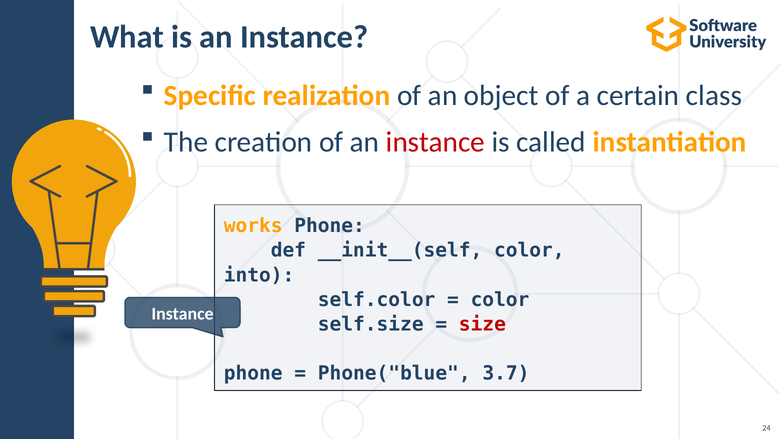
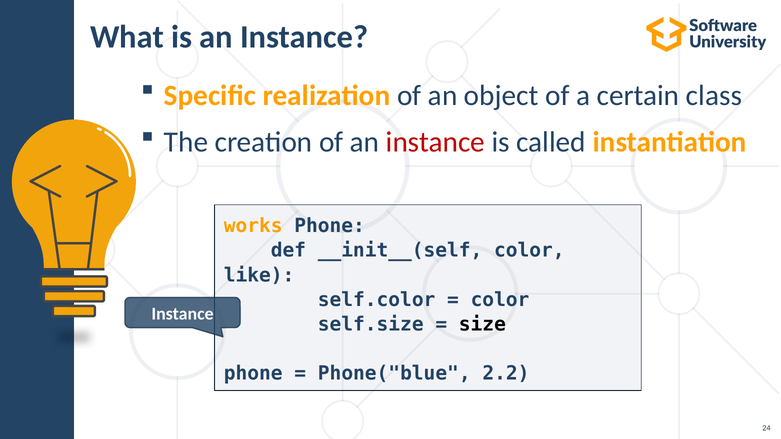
into: into -> like (259, 275)
size colour: red -> black (482, 324)
3.7: 3.7 -> 2.2 (506, 374)
